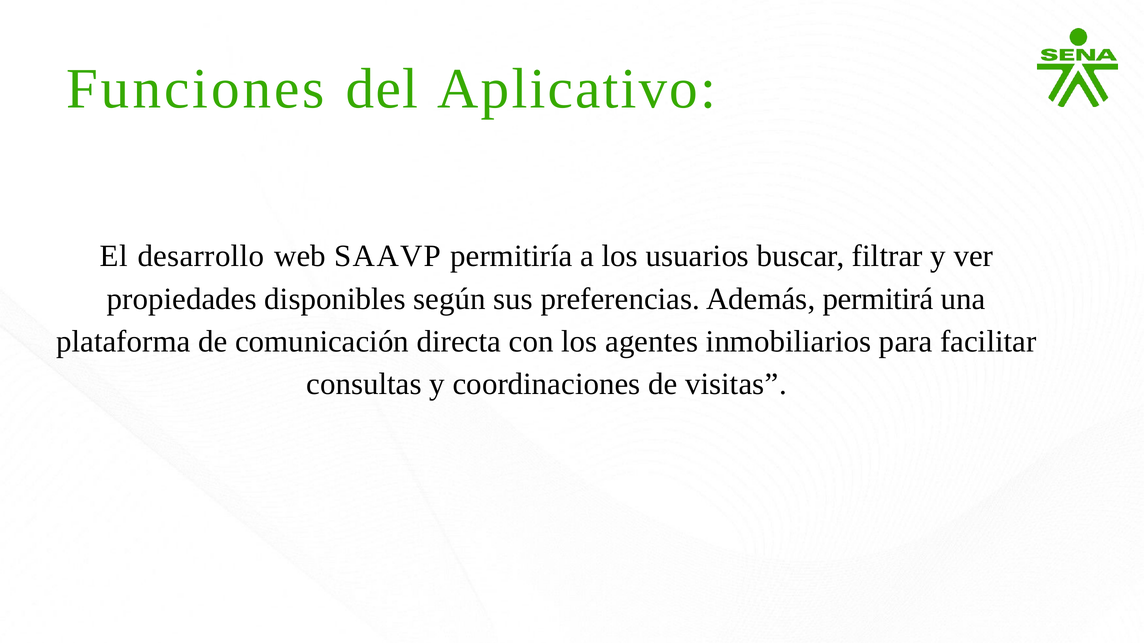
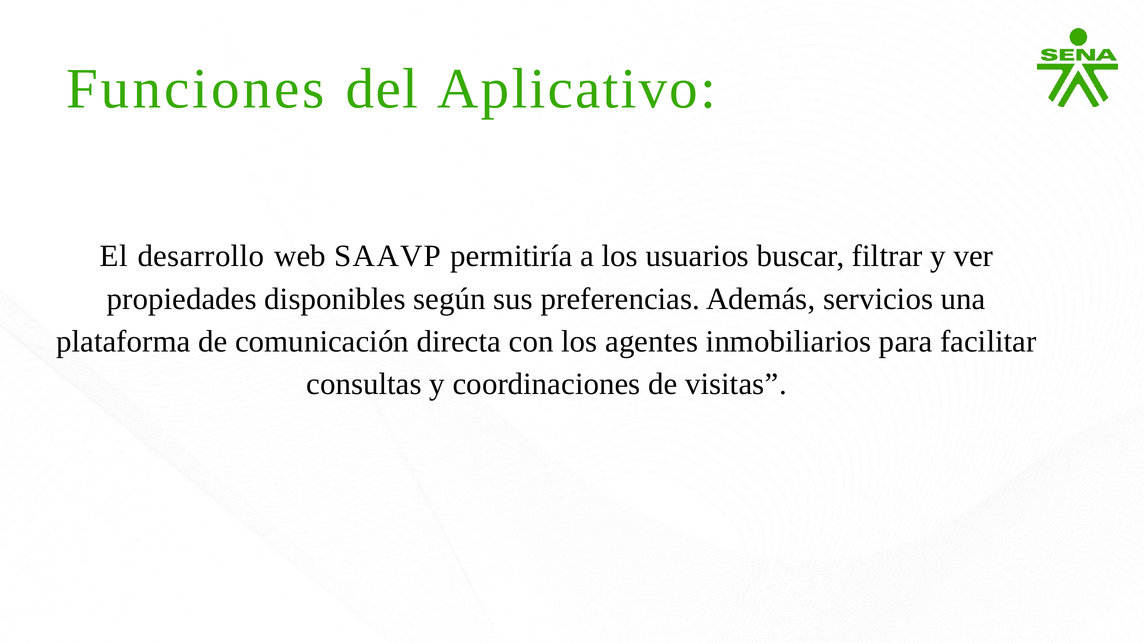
permitirá: permitirá -> servicios (878, 299)
